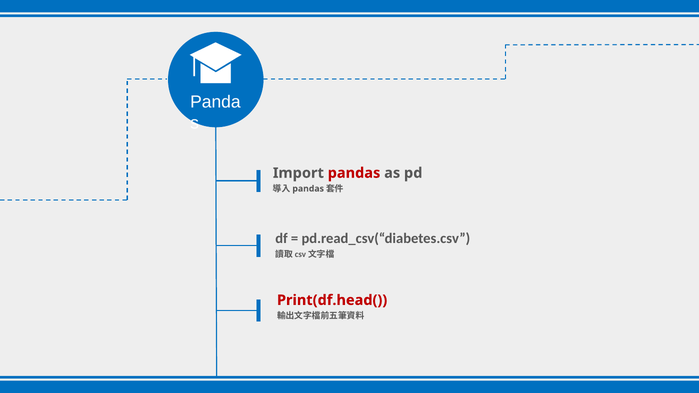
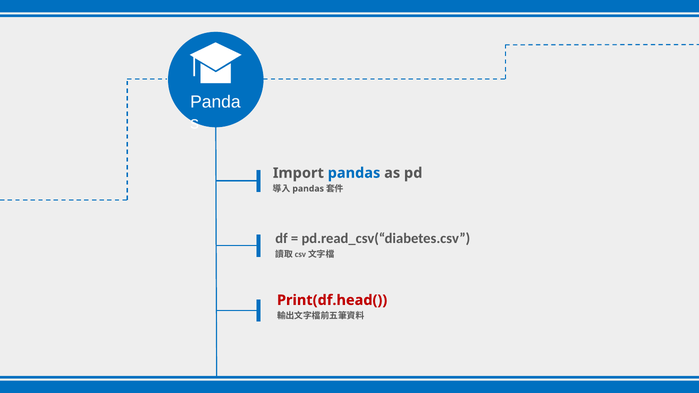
pandas colour: red -> blue (354, 173)
